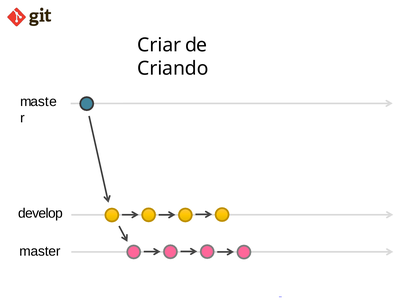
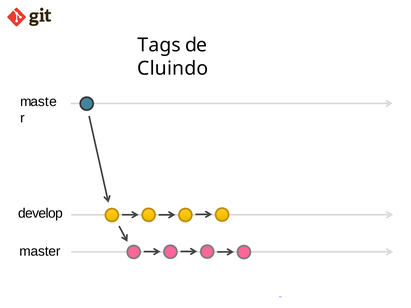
Criar: Criar -> Tags (159, 45)
Criando: Criando -> Cluindo (173, 68)
